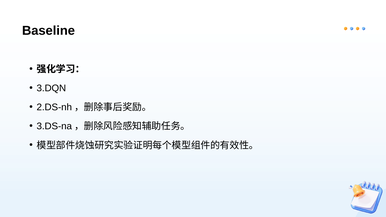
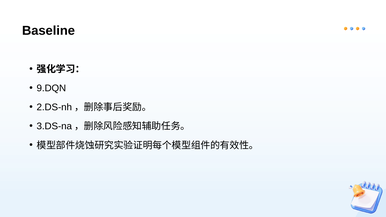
3.DQN: 3.DQN -> 9.DQN (51, 88)
